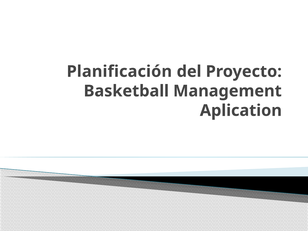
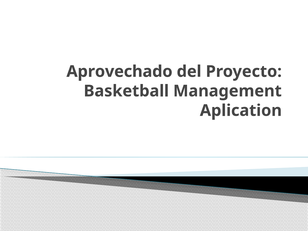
Planificación: Planificación -> Aprovechado (119, 72)
